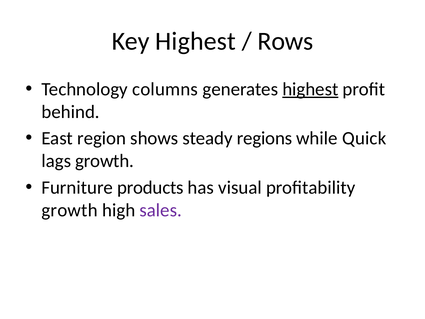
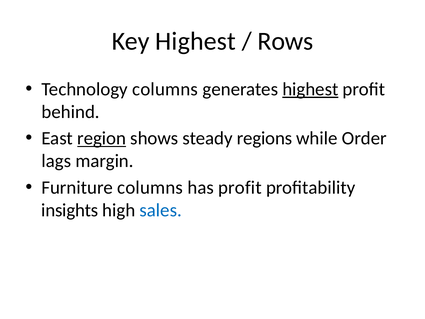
region underline: none -> present (102, 138)
Quick: Quick -> Order (364, 138)
lags growth: growth -> margin (104, 161)
Furniture products: products -> columns (150, 187)
has visual: visual -> profit (240, 187)
growth: growth -> insights (70, 210)
sales colour: purple -> blue (161, 210)
